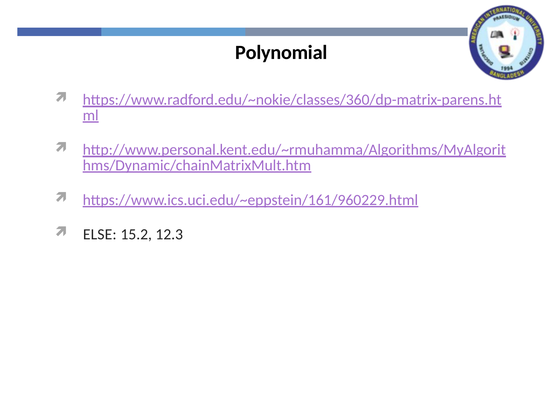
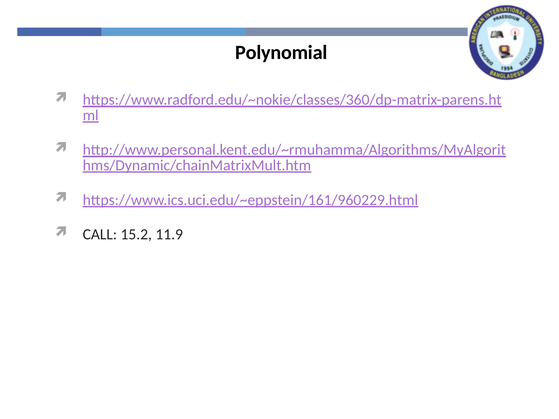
ELSE: ELSE -> CALL (100, 235)
12.3: 12.3 -> 11.9 (169, 235)
